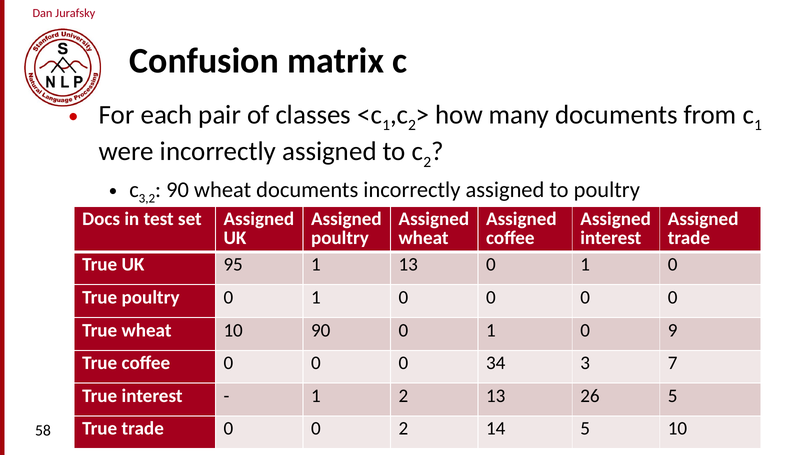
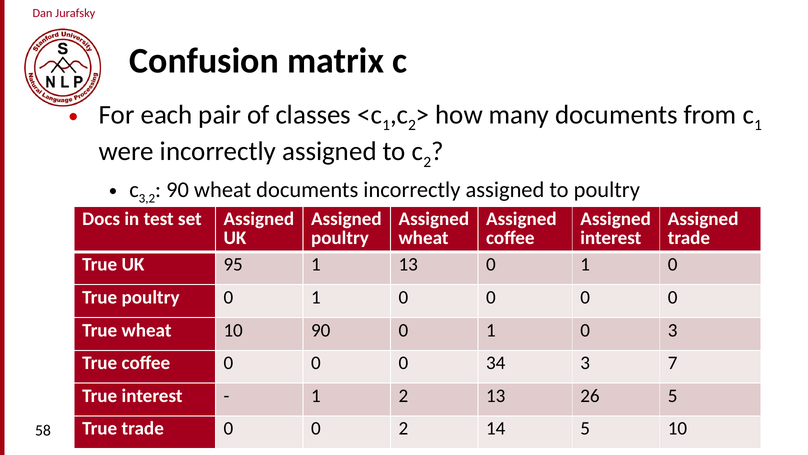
0 9: 9 -> 3 (673, 330)
